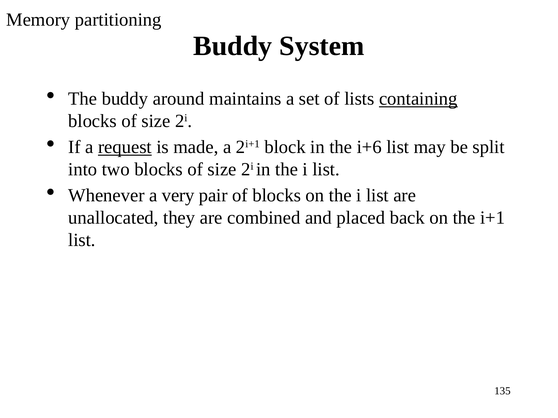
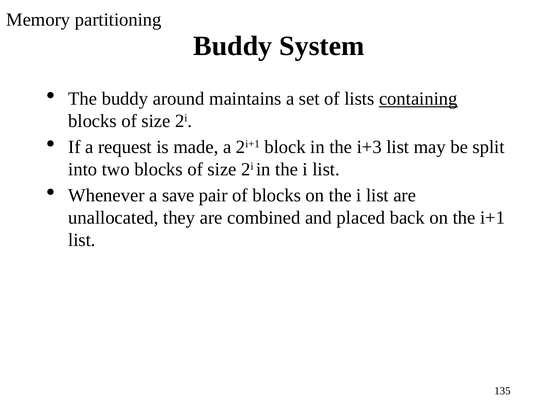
request underline: present -> none (125, 147)
i+6: i+6 -> i+3 (369, 147)
very: very -> save (178, 196)
